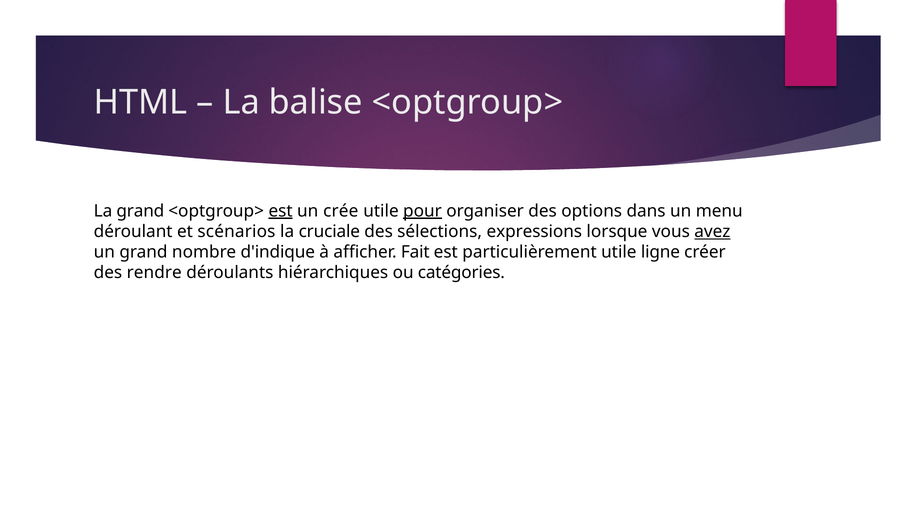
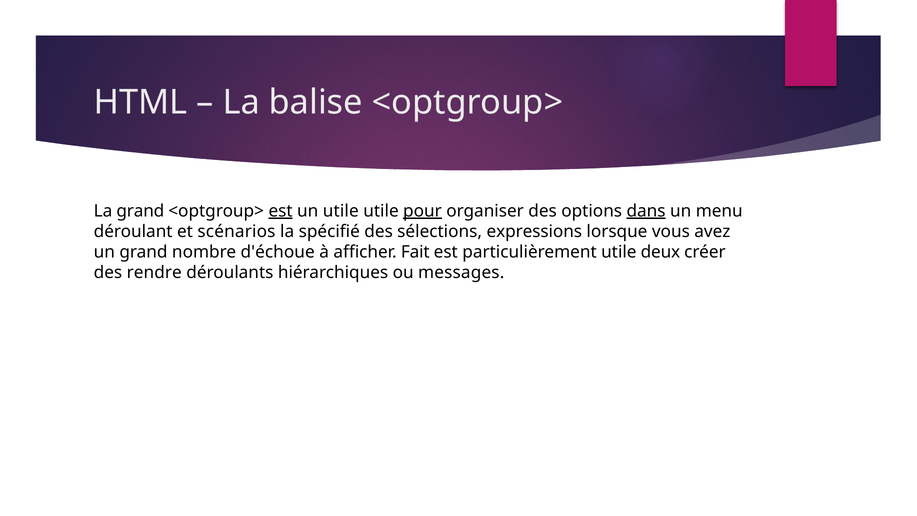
un crée: crée -> utile (341, 211)
dans underline: none -> present (646, 211)
cruciale: cruciale -> spécifié (329, 231)
avez underline: present -> none (712, 231)
d'indique: d'indique -> d'échoue (278, 252)
ligne: ligne -> deux (660, 252)
catégories: catégories -> messages (461, 273)
